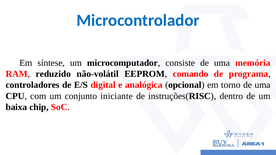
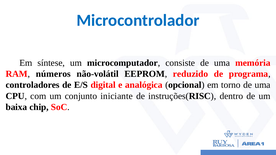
reduzido: reduzido -> números (53, 74)
comando: comando -> reduzido (191, 74)
